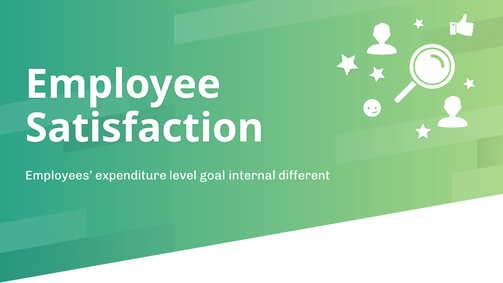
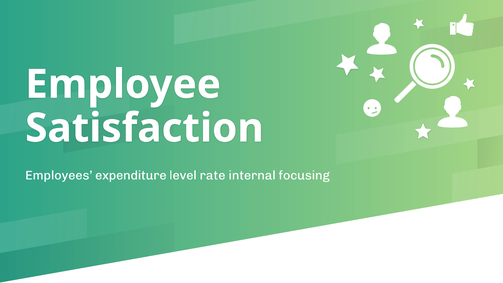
goal: goal -> rate (213, 175)
different: different -> focusing (304, 175)
